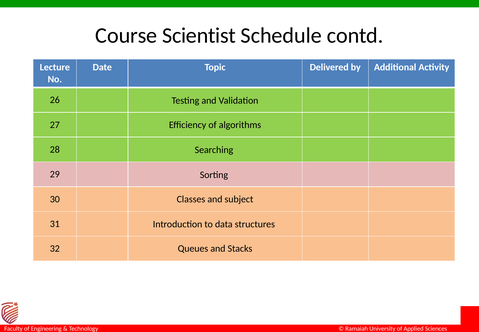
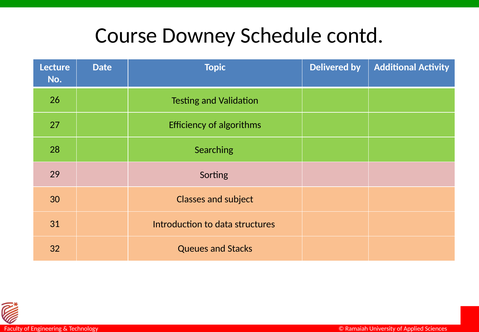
Scientist: Scientist -> Downey (199, 35)
